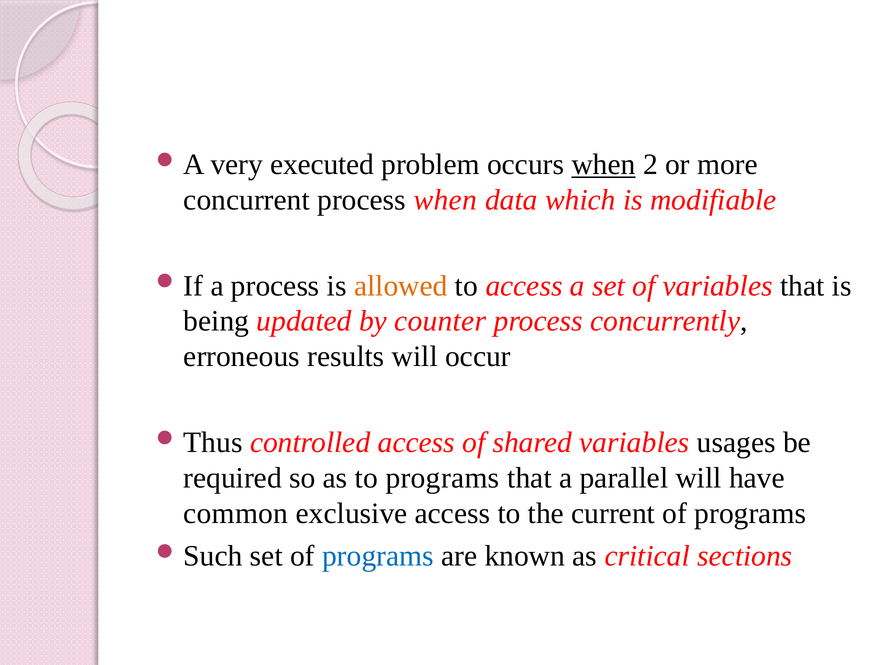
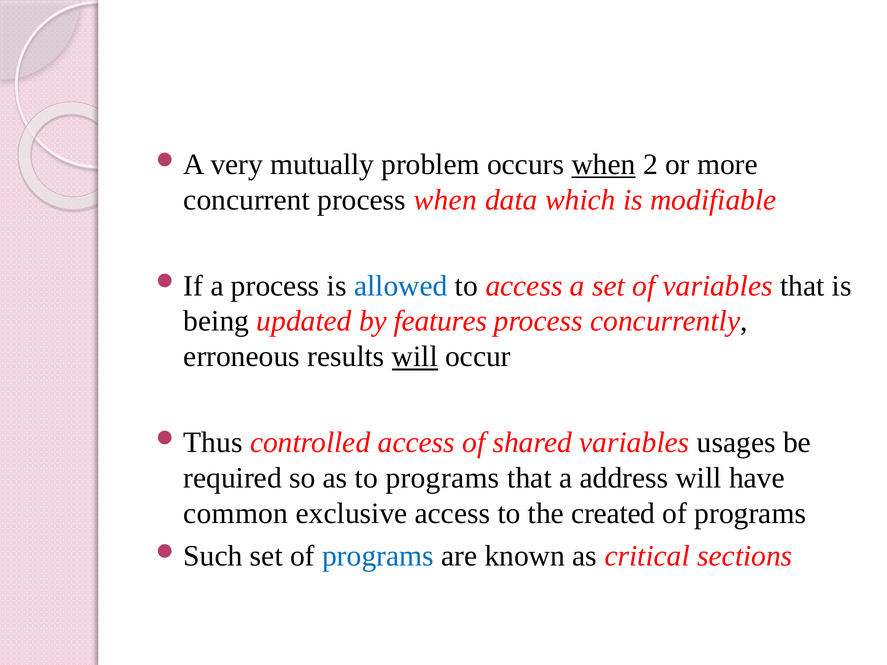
executed: executed -> mutually (322, 165)
allowed colour: orange -> blue (401, 286)
counter: counter -> features (441, 321)
will underline: none -> present (415, 357)
parallel: parallel -> address (624, 478)
current: current -> created (613, 514)
